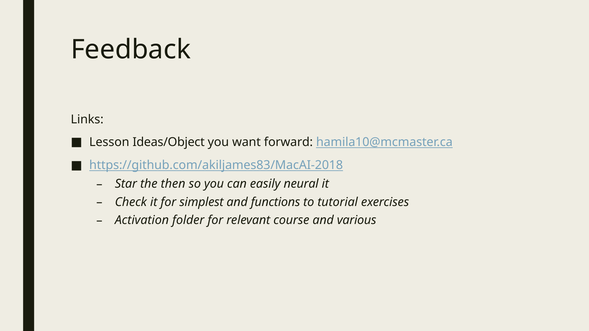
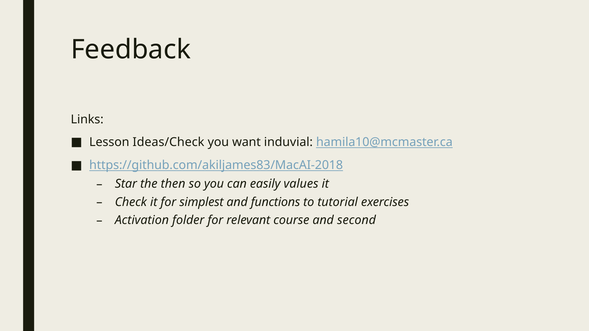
Ideas/Object: Ideas/Object -> Ideas/Check (168, 142)
forward: forward -> induvial (288, 142)
neural: neural -> values (301, 184)
various: various -> second (357, 220)
